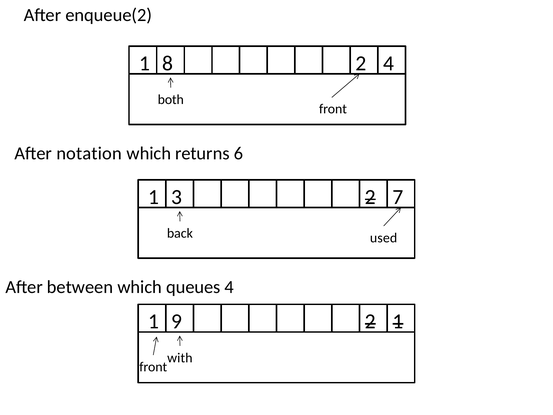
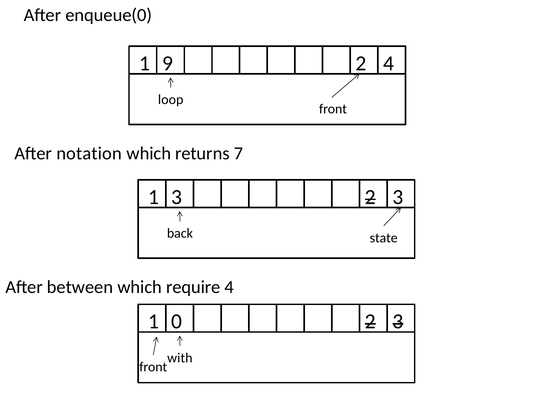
enqueue(2: enqueue(2 -> enqueue(0 (109, 15)
8: 8 -> 9 (168, 63)
both: both -> loop (171, 100)
6: 6 -> 7 (238, 153)
7: 7 -> 3 (398, 197)
used: used -> state (384, 238)
queues: queues -> require (193, 287)
9: 9 -> 0 (177, 321)
1: 1 -> 3 (398, 321)
